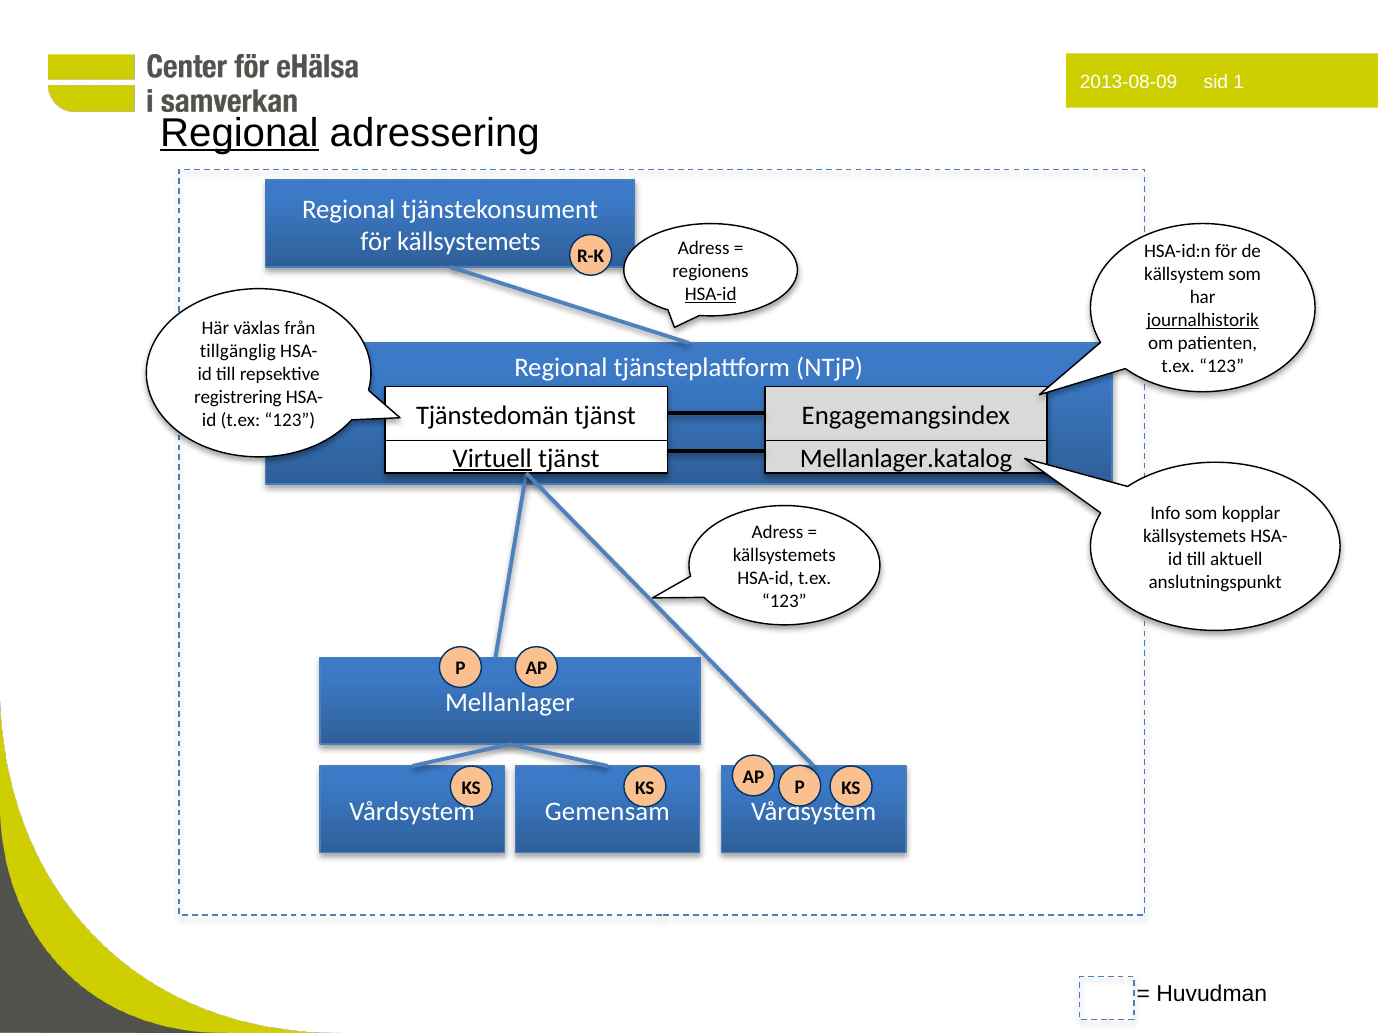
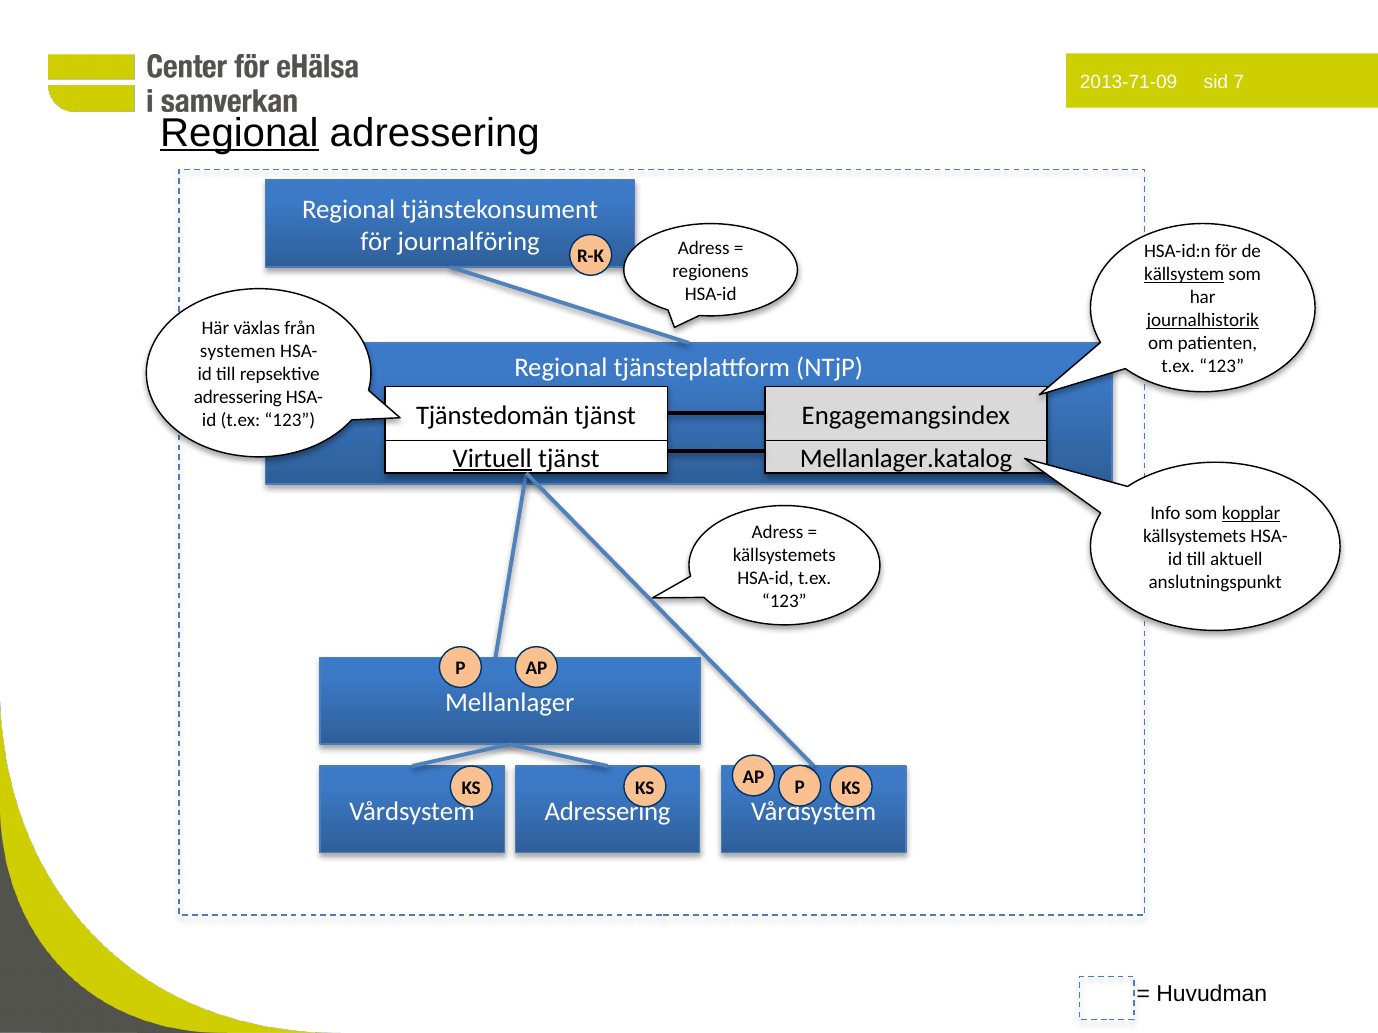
2013-08-09: 2013-08-09 -> 2013-71-09 (1129, 82)
1: 1 -> 7 (1239, 82)
för källsystemets: källsystemets -> journalföring (469, 242)
källsystem underline: none -> present (1184, 275)
HSA-id underline: present -> none (711, 294)
tillgänglig: tillgänglig -> systemen (238, 351)
registrering: registrering -> adressering (238, 397)
kopplar underline: none -> present (1251, 513)
Vårdsystem Gemensam: Gemensam -> Adressering (608, 812)
